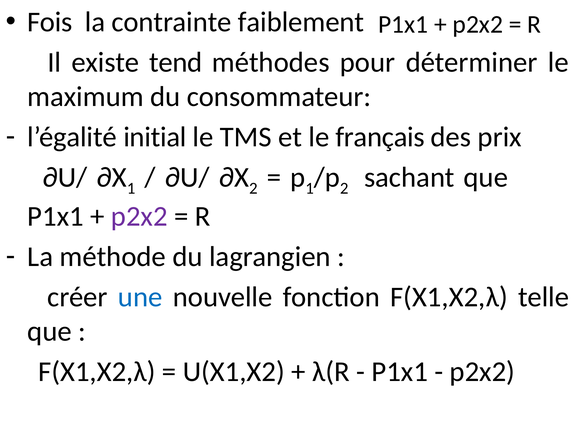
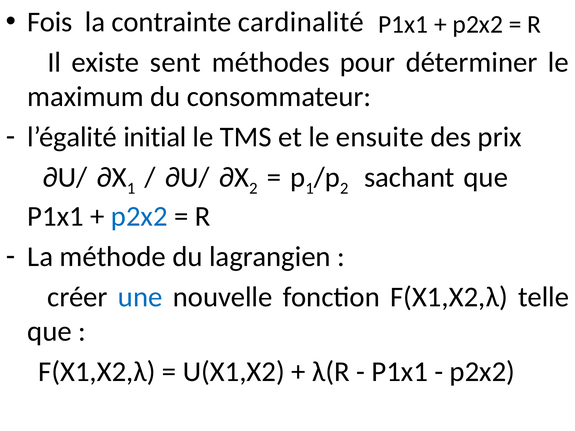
faiblement: faiblement -> cardinalité (301, 22)
tend: tend -> sent (175, 62)
français: français -> ensuite (380, 137)
p2x2 colour: purple -> blue (139, 217)
